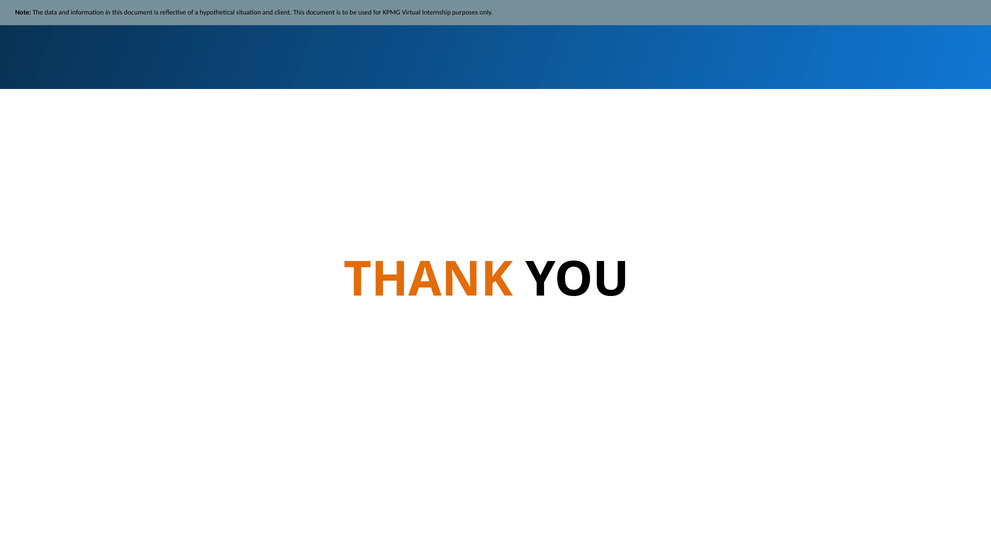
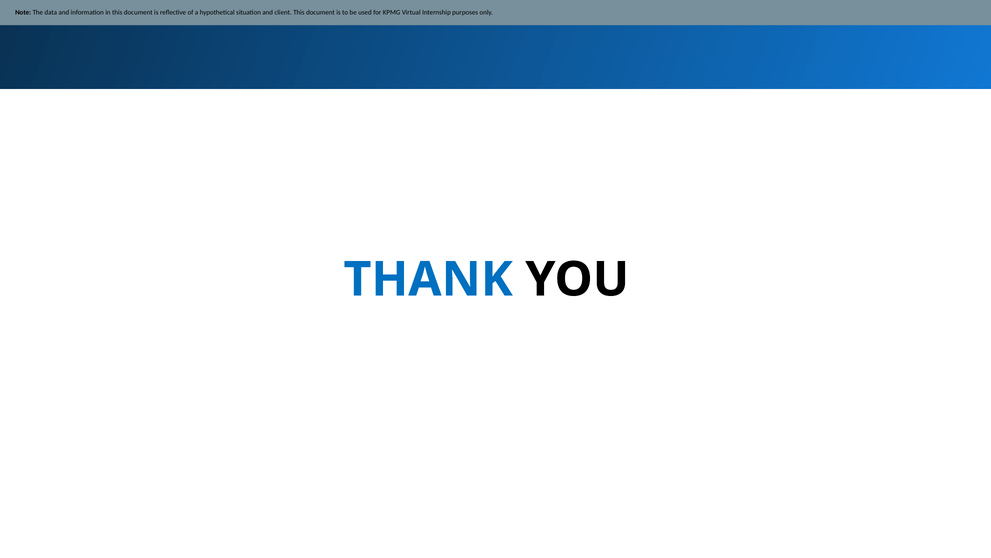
THANK colour: orange -> blue (428, 279)
